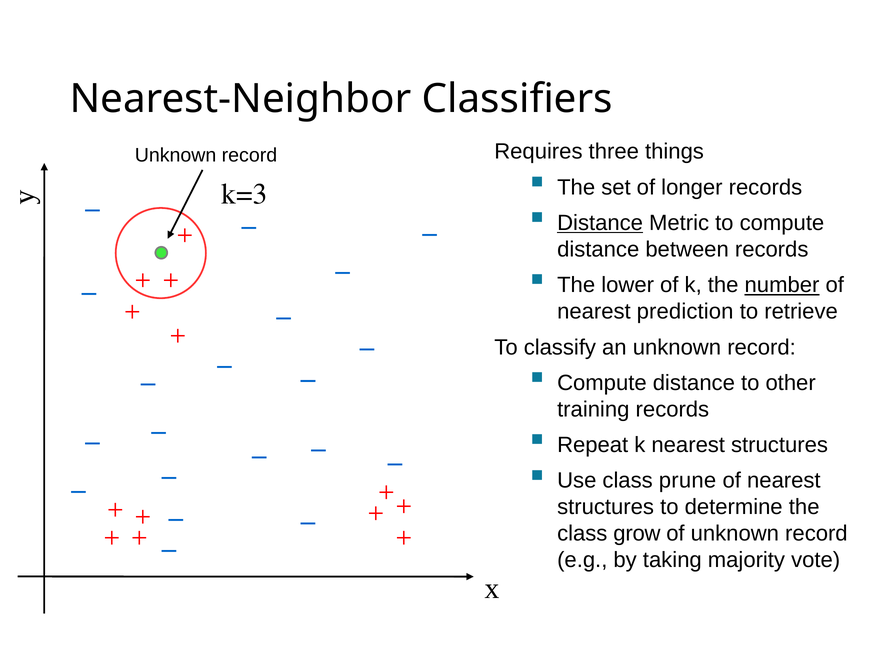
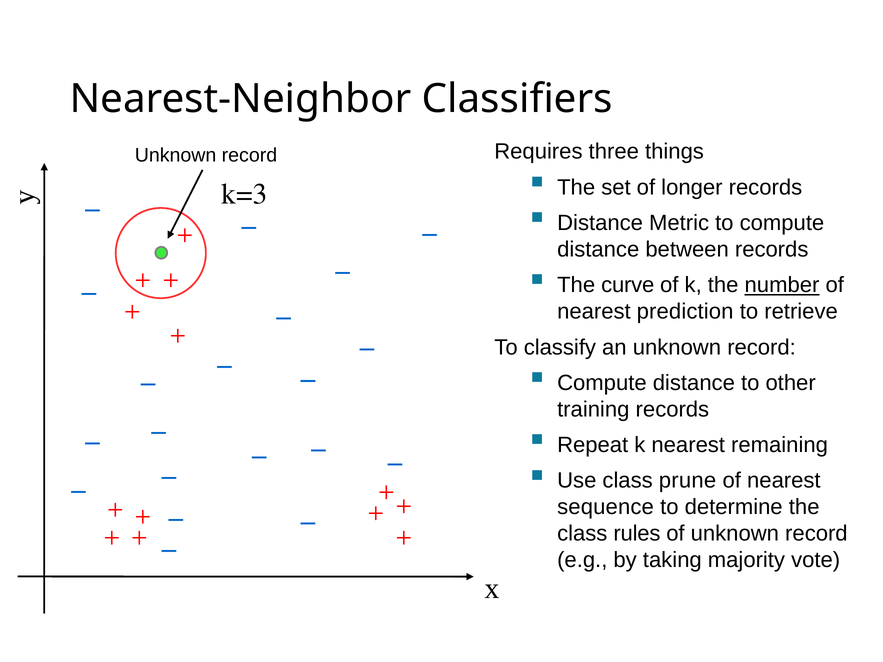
Distance underline: present -> none (600, 223)
lower: lower -> curve (628, 285)
k nearest structures: structures -> remaining (780, 445)
structures: structures -> sequence (606, 507)
grow: grow -> rules (637, 534)
